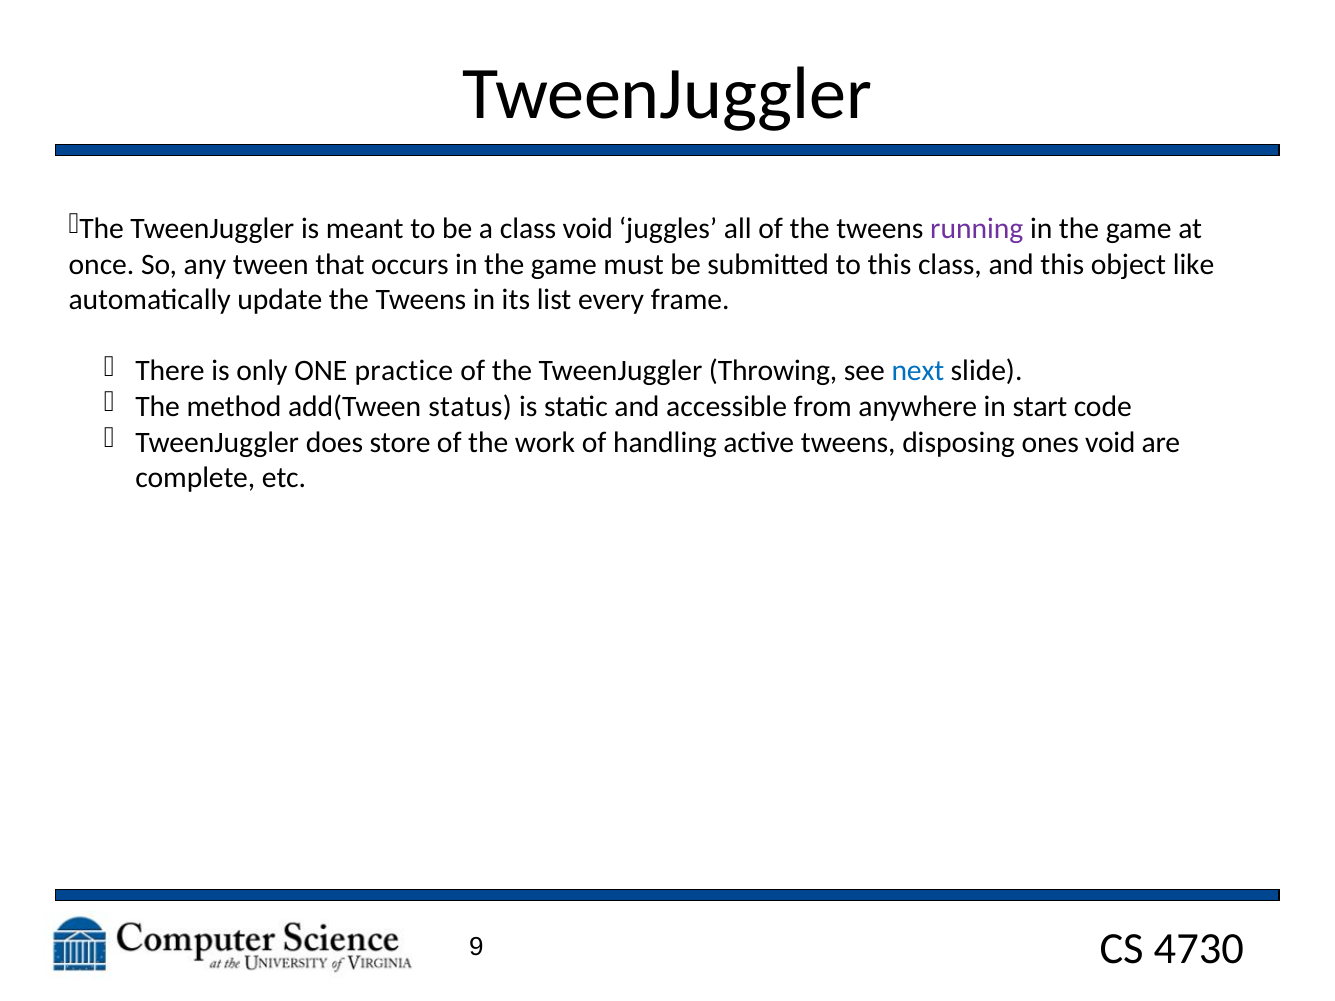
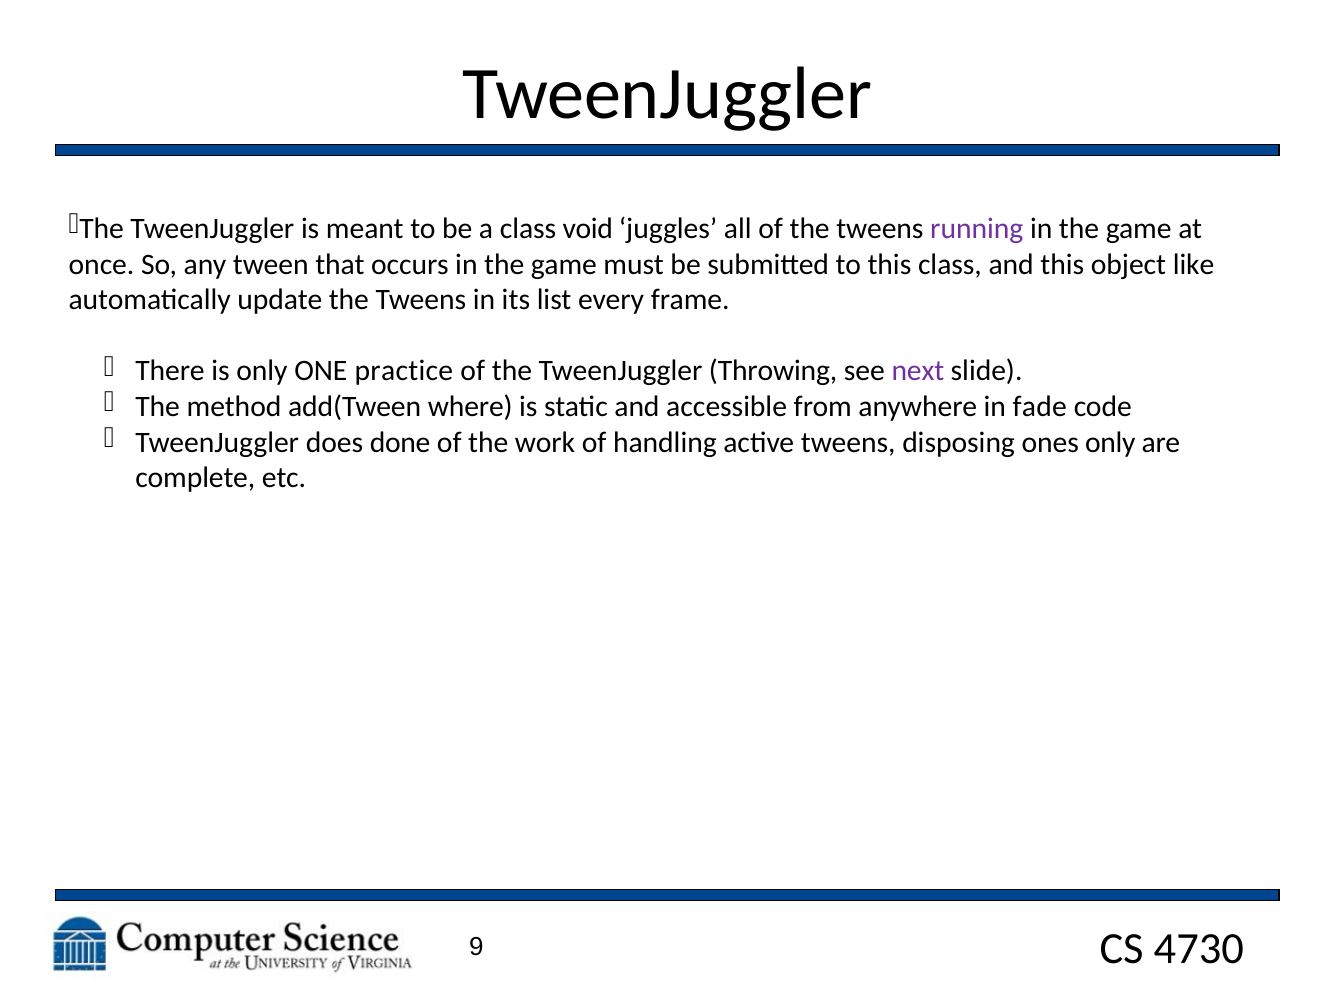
next colour: blue -> purple (918, 371)
status: status -> where (470, 407)
start: start -> fade (1040, 407)
store: store -> done (400, 442)
ones void: void -> only (1110, 442)
